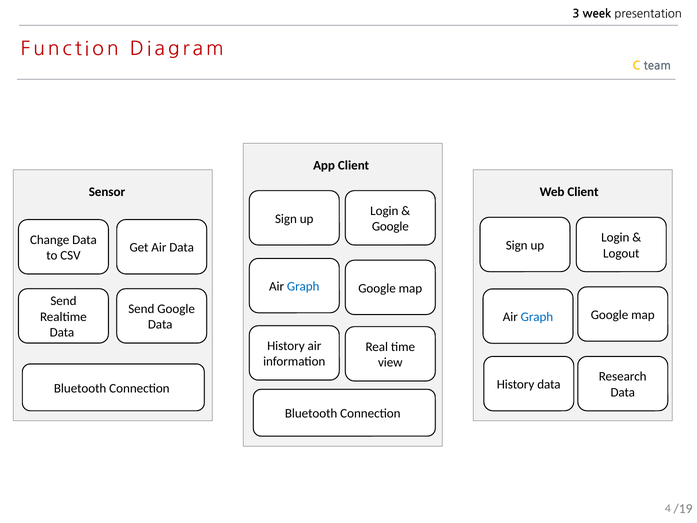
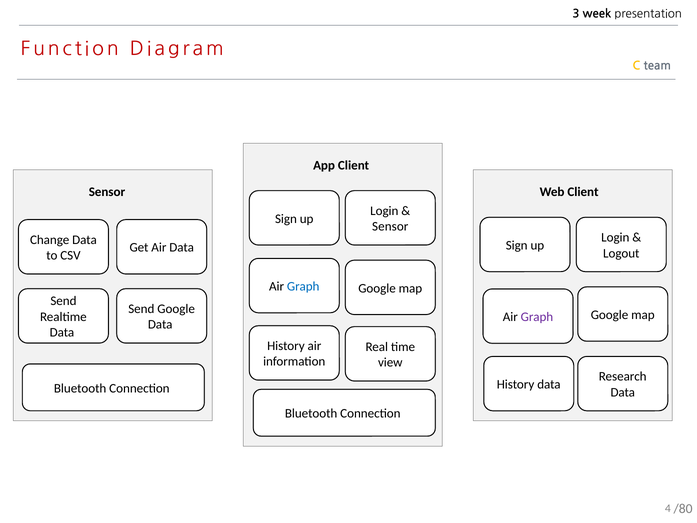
Google: Google -> Sensor (390, 226)
Graph colour: blue -> purple (537, 317)
/19: /19 -> /80 (683, 509)
